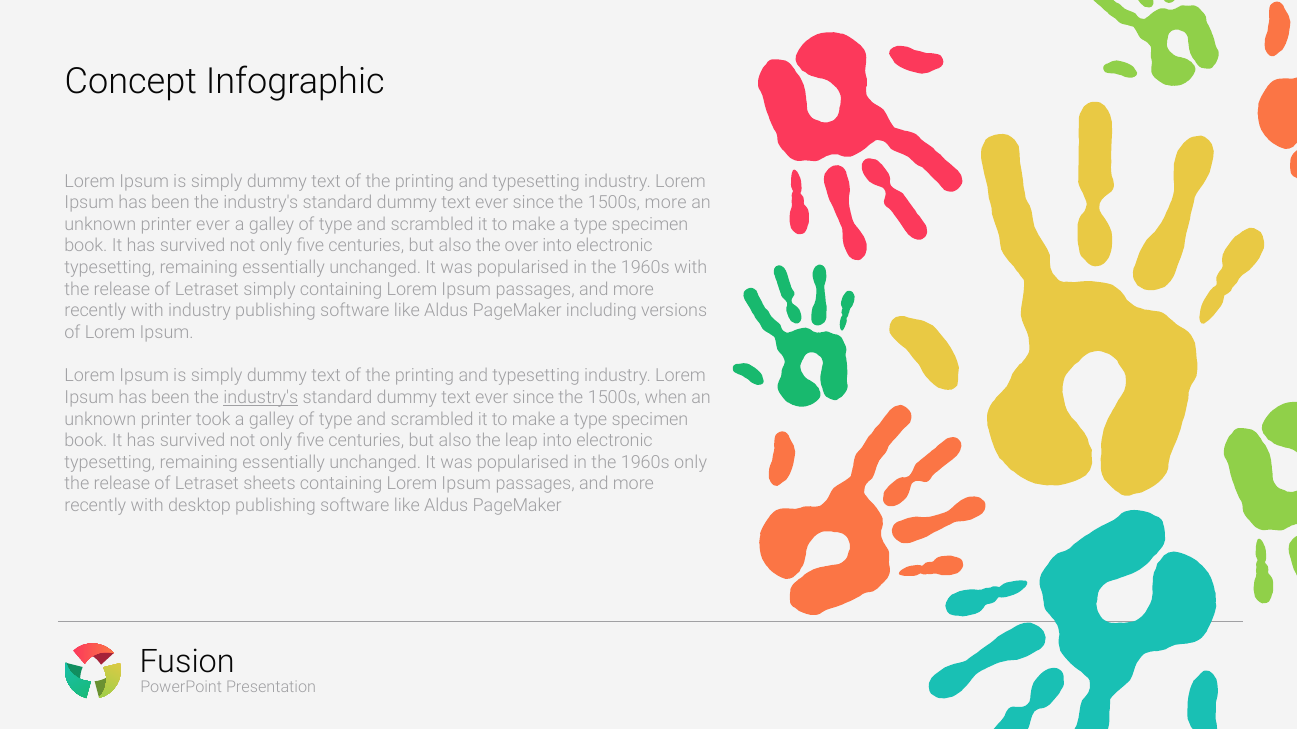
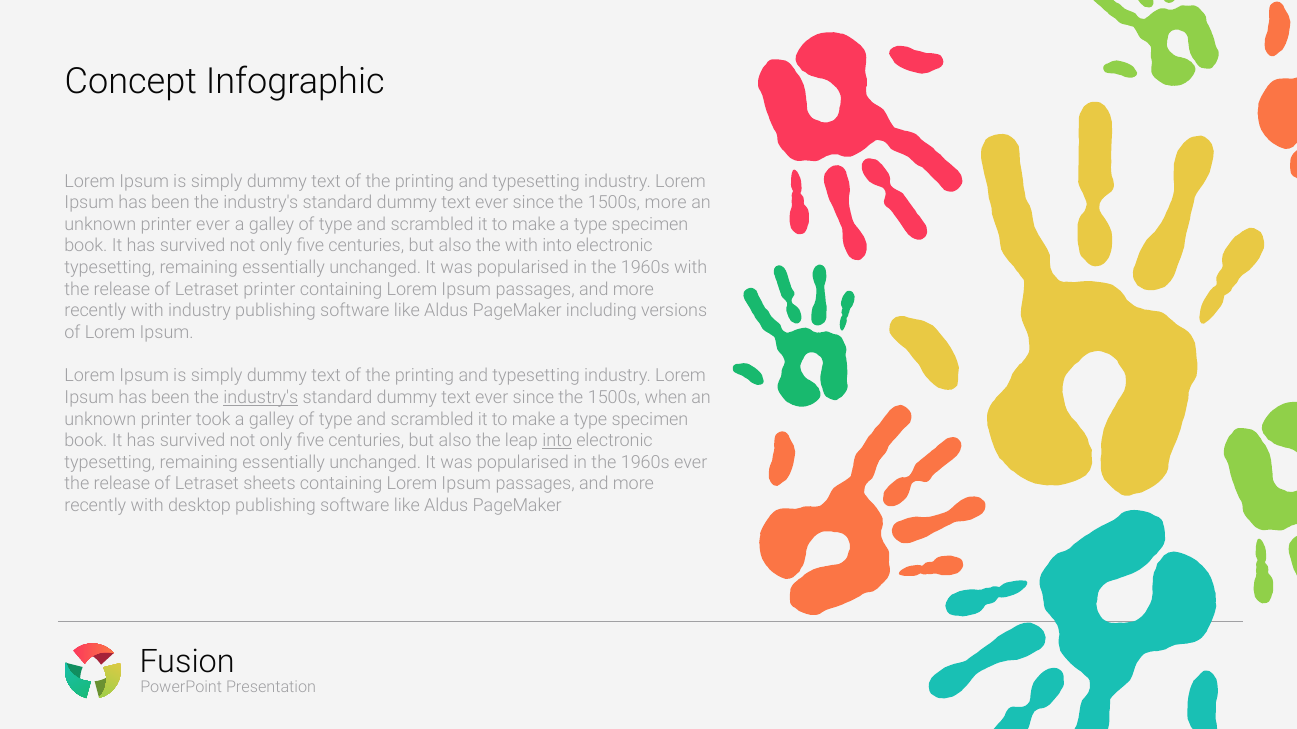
the over: over -> with (521, 246)
Letraset simply: simply -> printer (269, 290)
into underline: none -> present (557, 441)
1960s only: only -> ever (691, 463)
